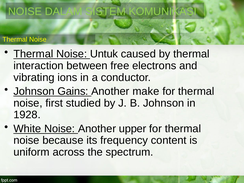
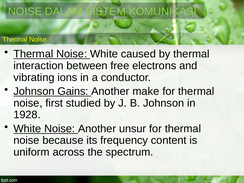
Noise Untuk: Untuk -> White (104, 54)
upper: upper -> unsur (133, 129)
